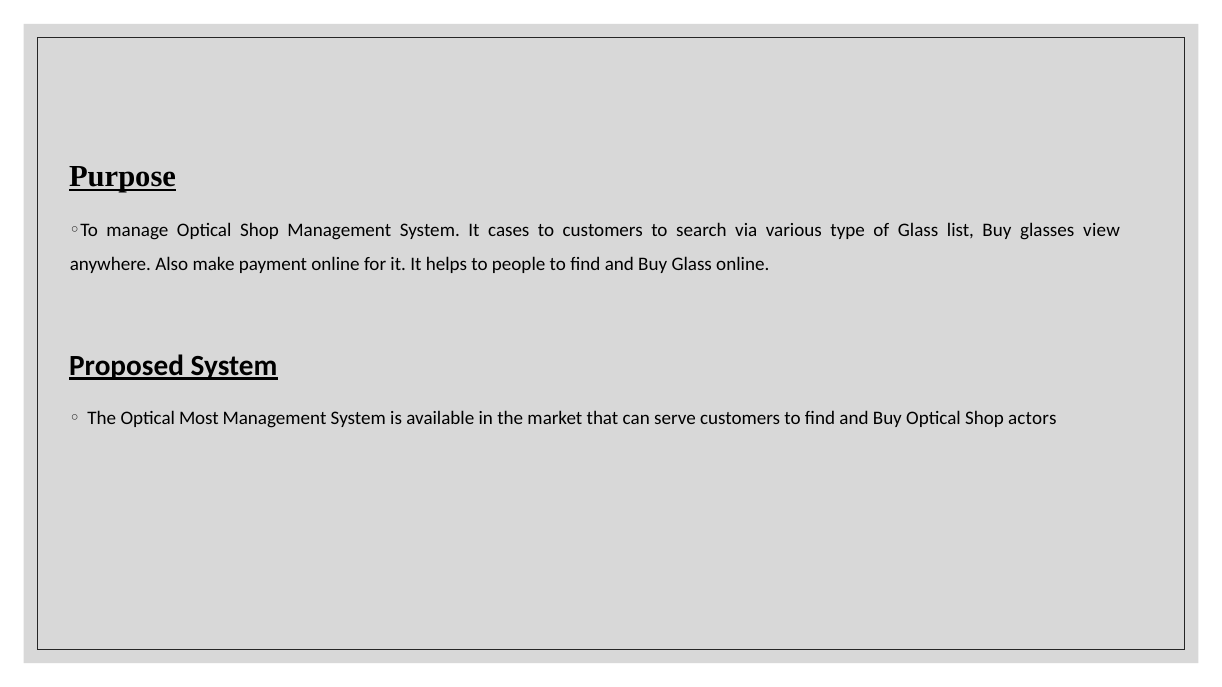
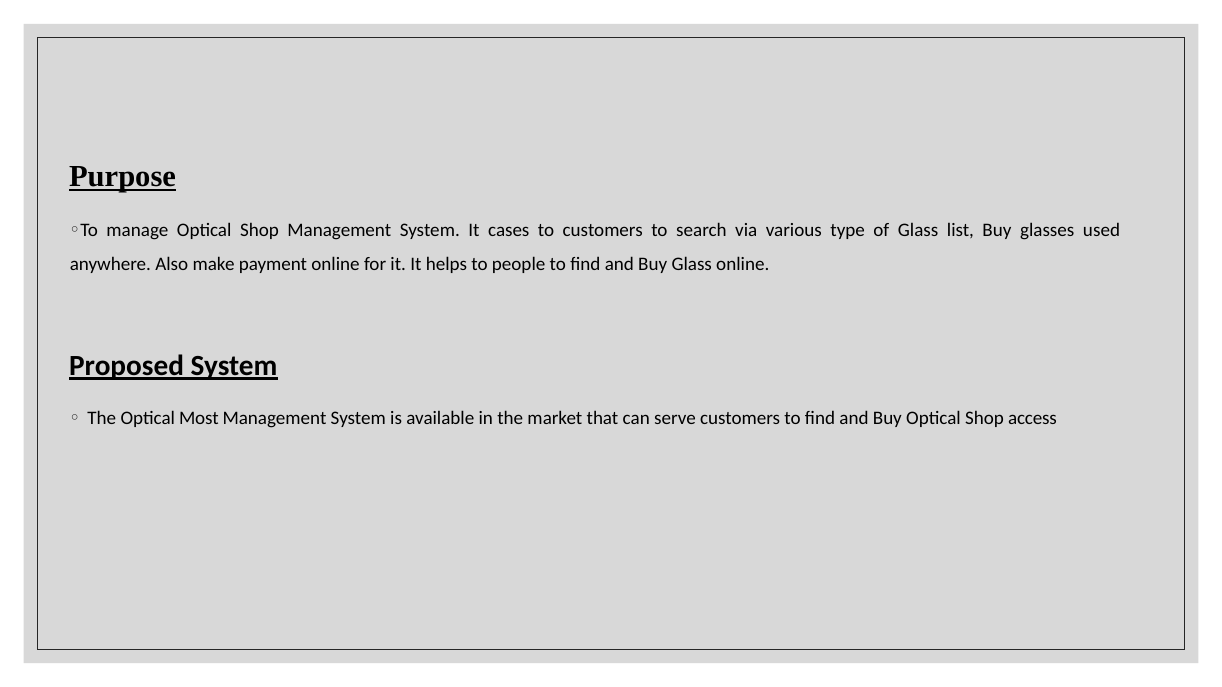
view: view -> used (1102, 230)
actors: actors -> access (1033, 419)
